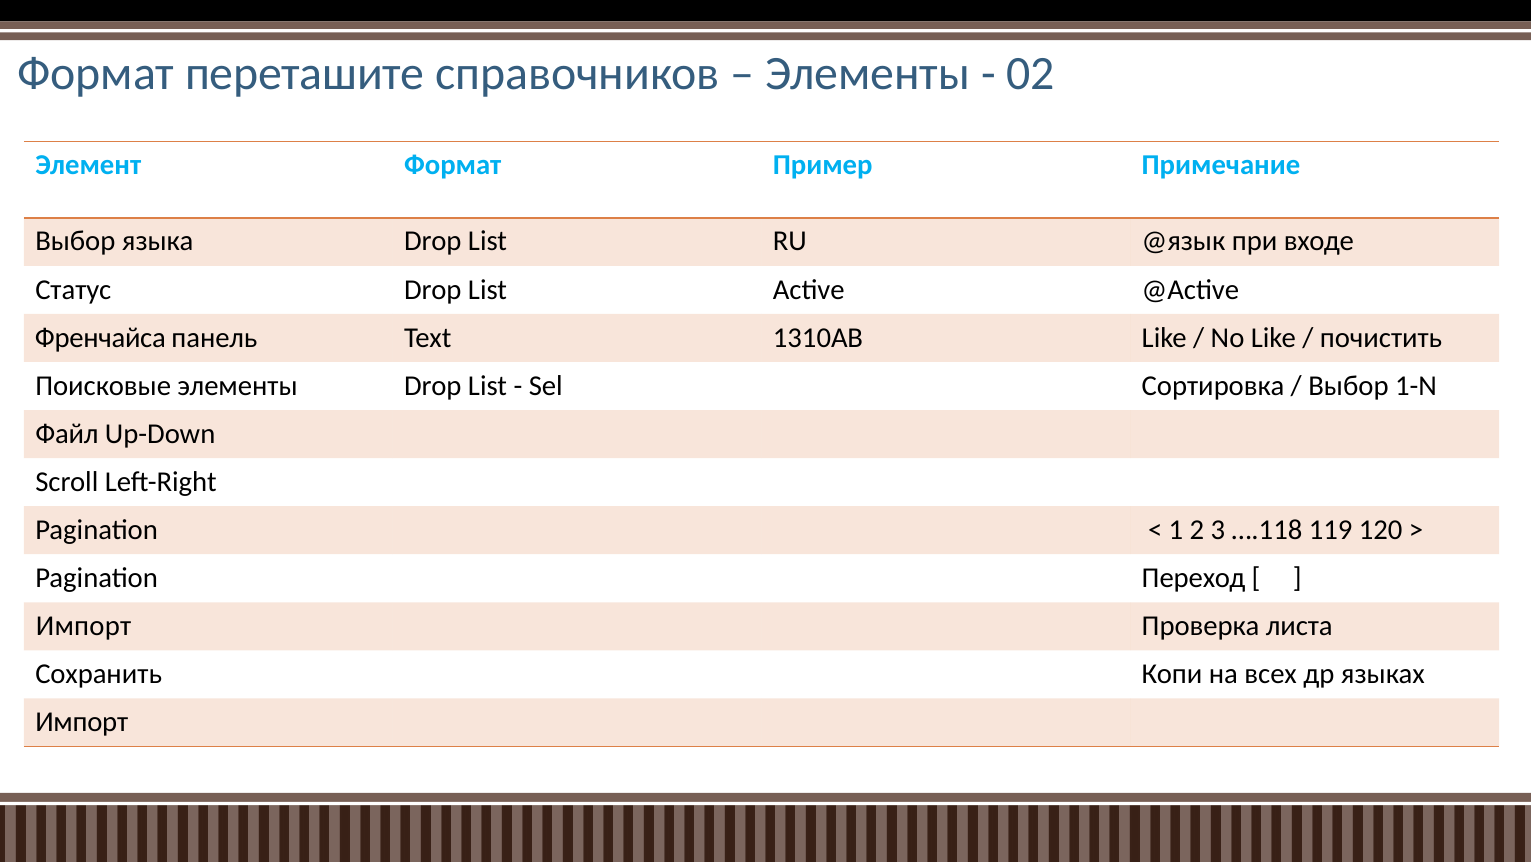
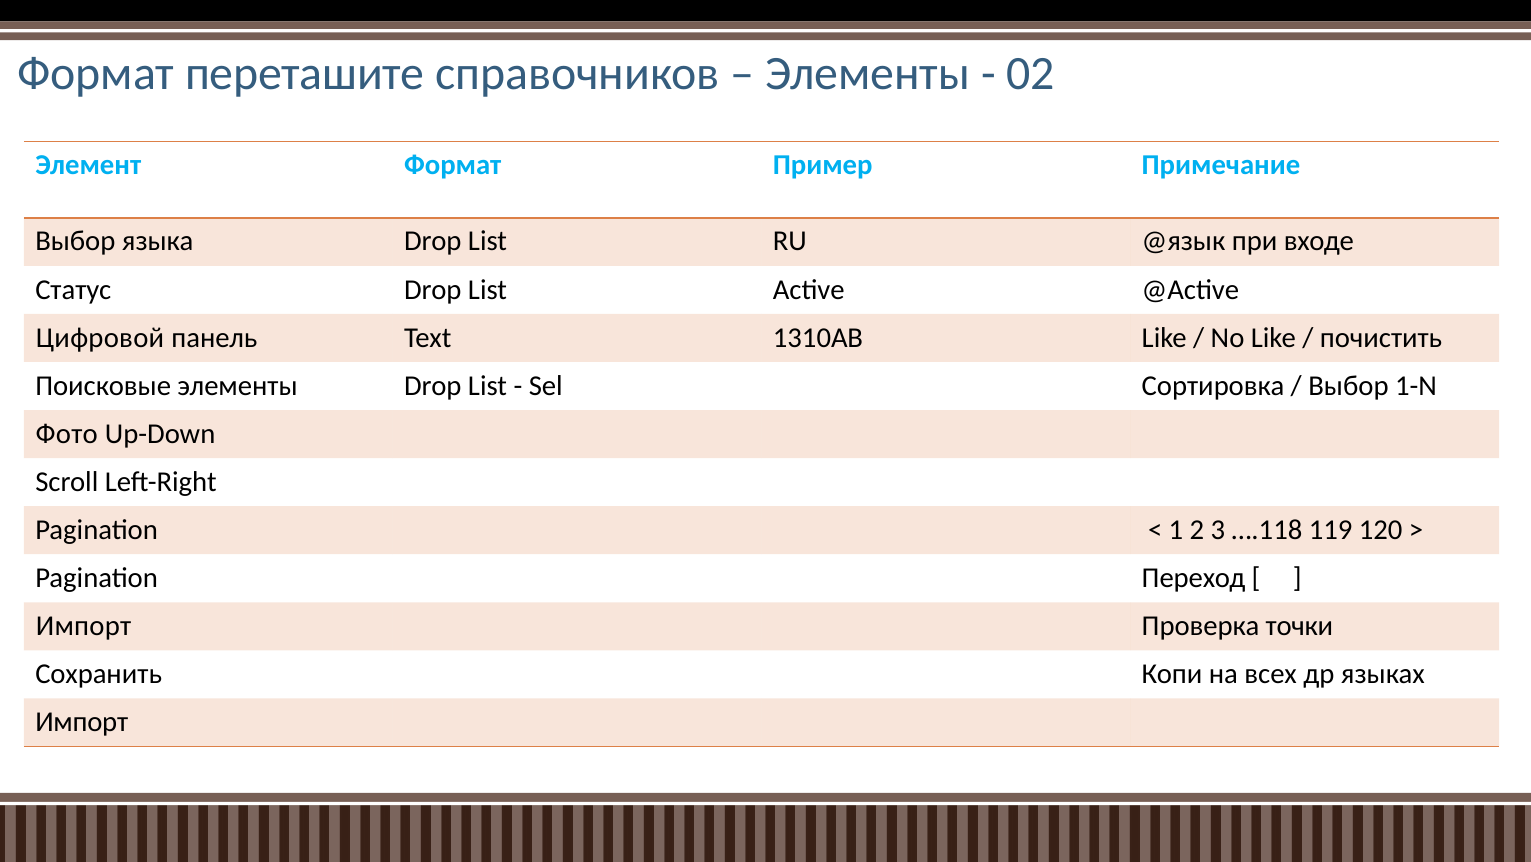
Френчайса: Френчайса -> Цифровой (100, 337)
Файл: Файл -> Фото (67, 433)
листа: листа -> точки (1299, 625)
